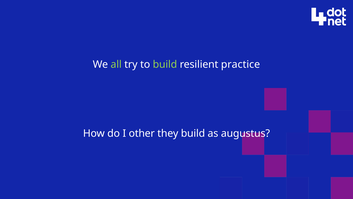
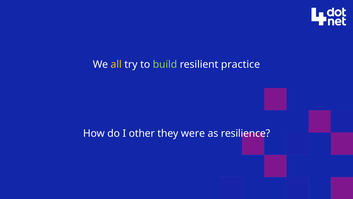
all colour: light green -> yellow (116, 64)
they build: build -> were (193, 133)
augustus: augustus -> resilience (245, 133)
